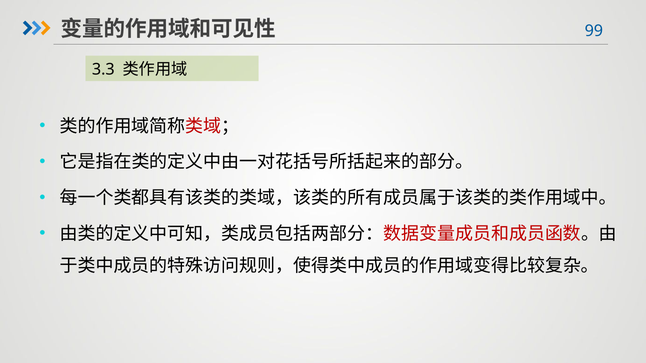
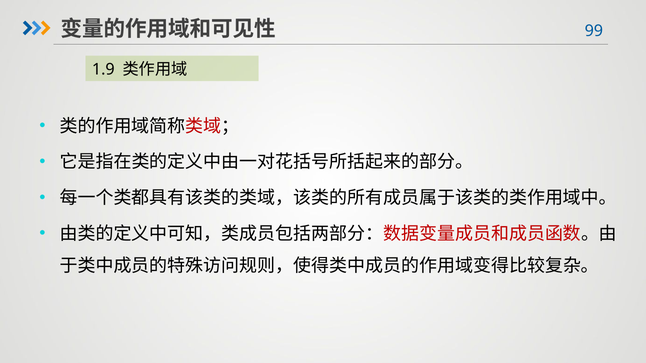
3.3: 3.3 -> 1.9 (103, 70)
